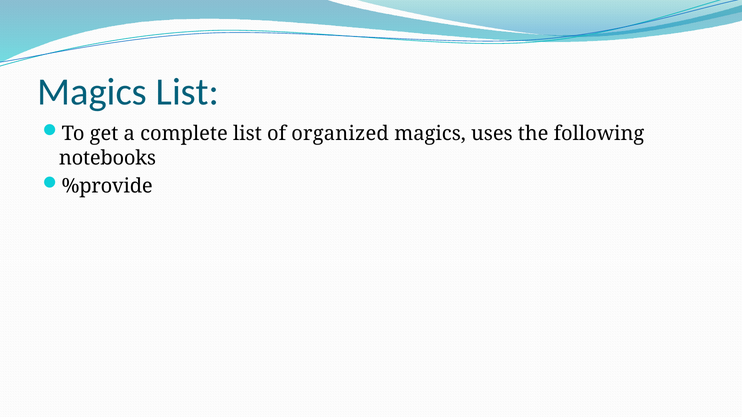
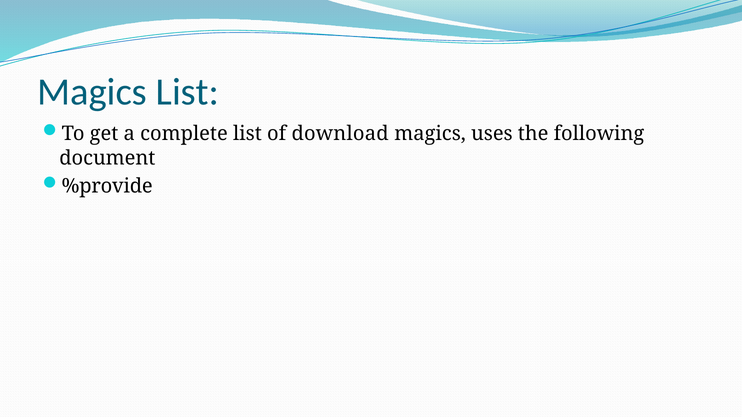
organized: organized -> download (340, 134)
notebooks: notebooks -> document (107, 158)
